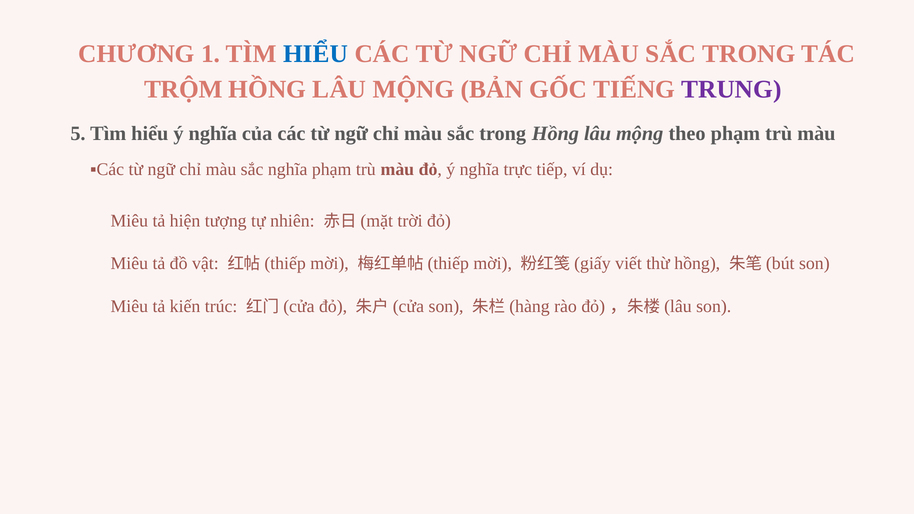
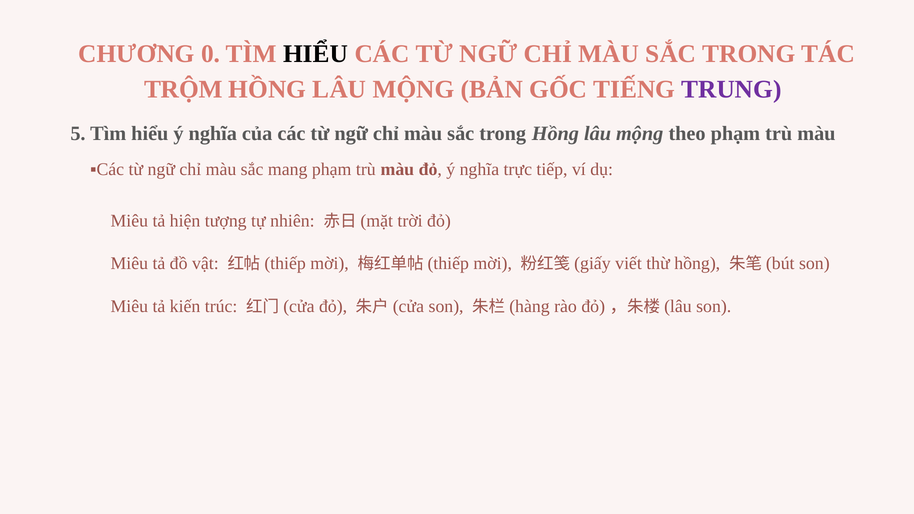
1: 1 -> 0 (211, 54)
HIỂU colour: blue -> black (316, 54)
sắc nghĩa: nghĩa -> mang (288, 169)
